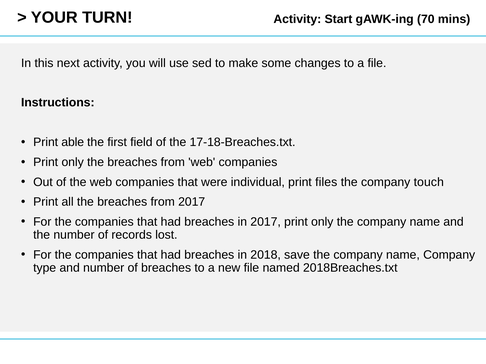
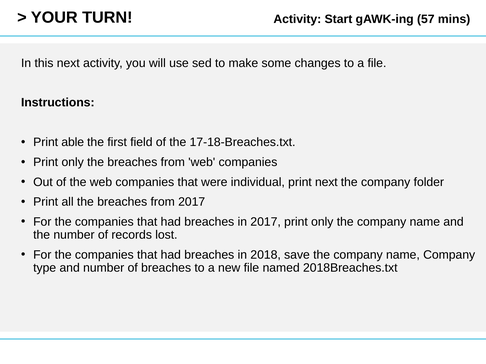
70: 70 -> 57 (426, 19)
print files: files -> next (326, 182)
touch: touch -> folder (429, 182)
